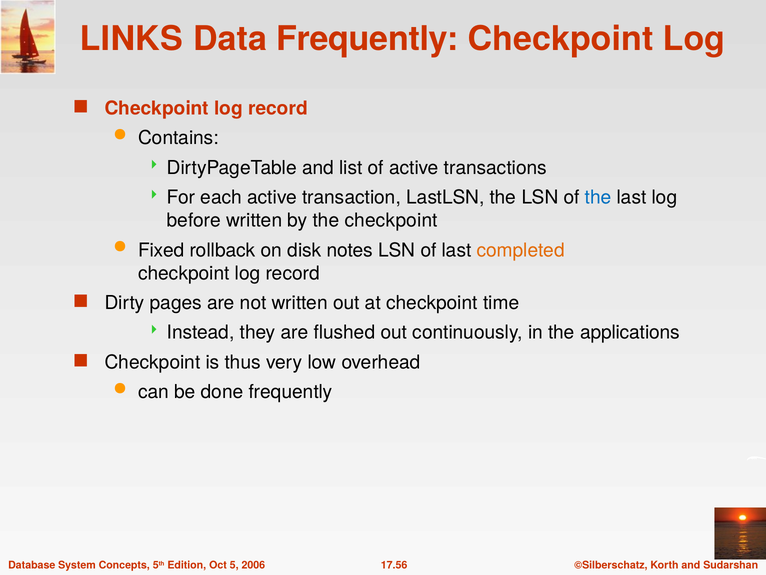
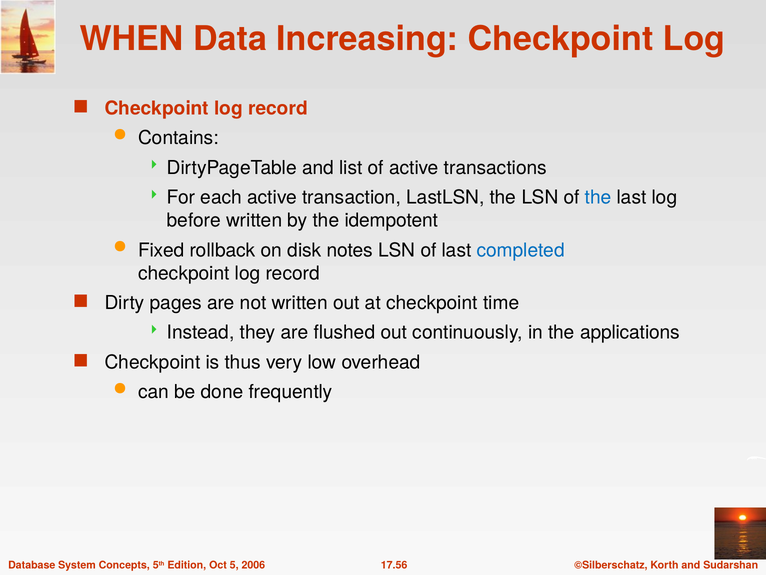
LINKS: LINKS -> WHEN (132, 39)
Data Frequently: Frequently -> Increasing (367, 39)
the checkpoint: checkpoint -> idempotent (391, 220)
completed colour: orange -> blue (521, 250)
